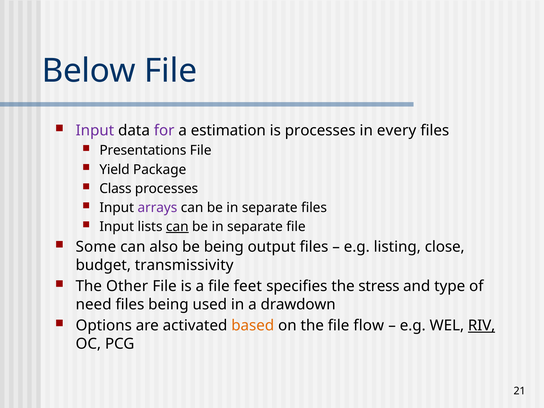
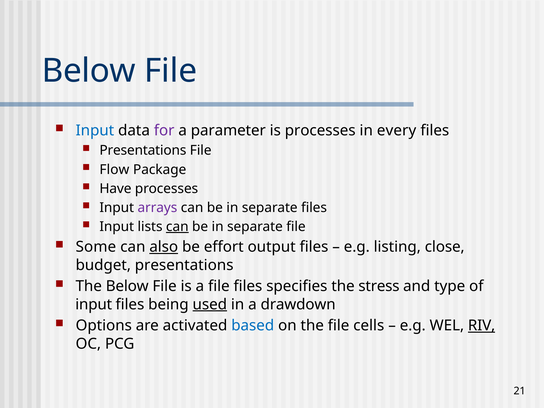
Input colour: purple -> blue (95, 131)
estimation: estimation -> parameter (228, 131)
Yield: Yield -> Flow (114, 170)
Class: Class -> Have (115, 189)
also underline: none -> present (164, 247)
be being: being -> effort (224, 247)
budget transmissivity: transmissivity -> presentations (184, 265)
The Other: Other -> Below (127, 286)
file feet: feet -> files (248, 286)
need: need -> input (94, 304)
used underline: none -> present (210, 304)
based colour: orange -> blue (253, 326)
flow: flow -> cells (369, 326)
